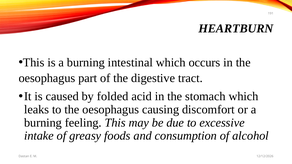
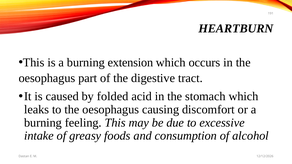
intestinal: intestinal -> extension (130, 63)
